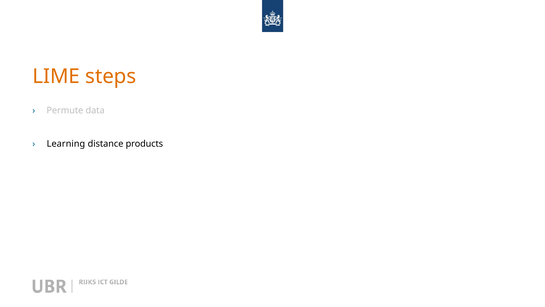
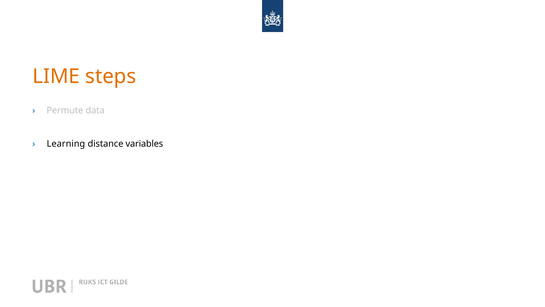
products: products -> variables (144, 143)
